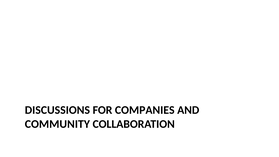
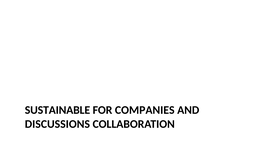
DISCUSSIONS: DISCUSSIONS -> SUSTAINABLE (57, 110)
COMMUNITY: COMMUNITY -> DISCUSSIONS (57, 124)
